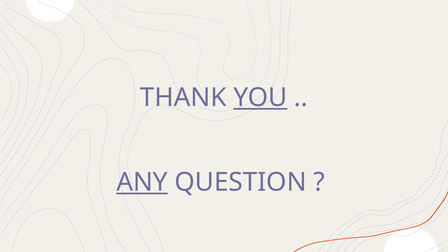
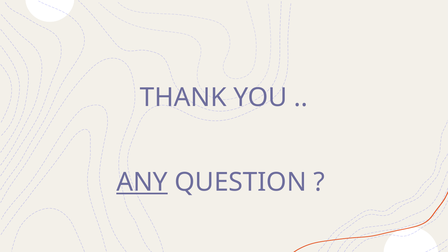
YOU underline: present -> none (260, 97)
